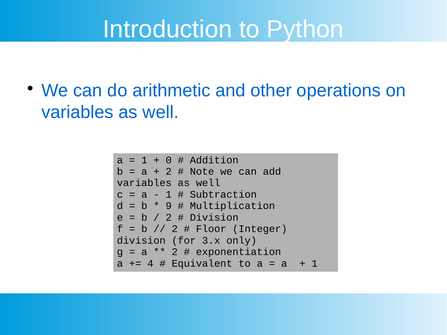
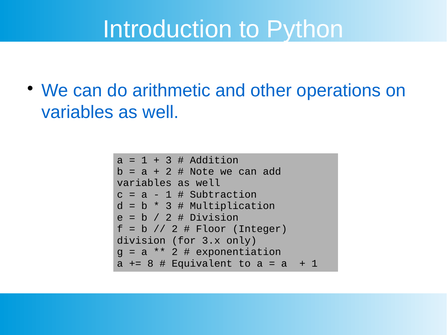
0: 0 -> 3 (169, 160)
9: 9 -> 3 (169, 206)
4: 4 -> 8 (150, 264)
